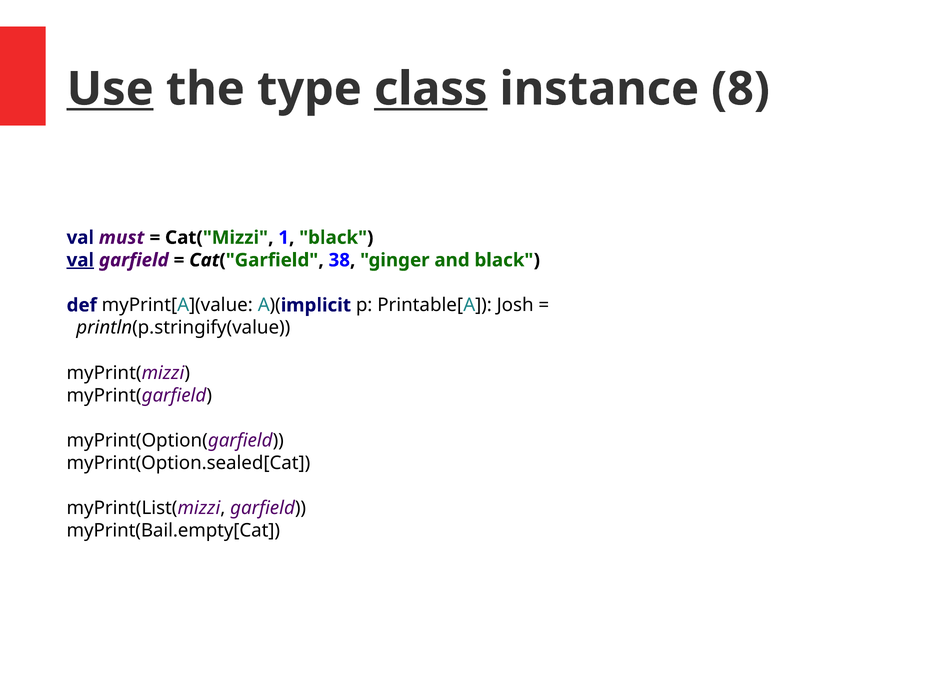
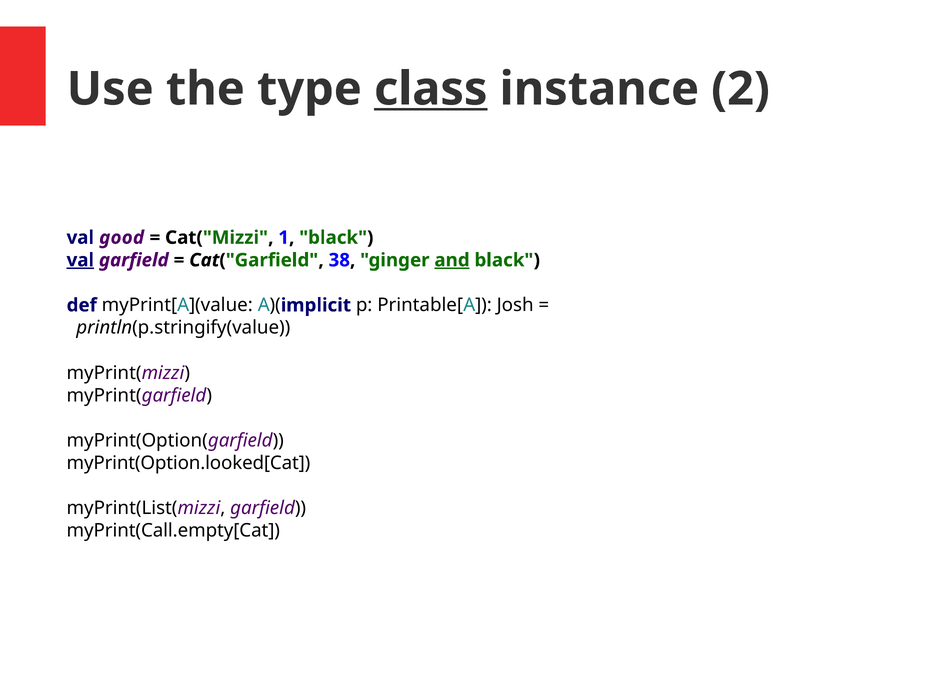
Use underline: present -> none (110, 89)
8: 8 -> 2 (740, 89)
must: must -> good (122, 238)
and underline: none -> present (452, 260)
myPrint(Option.sealed[Cat: myPrint(Option.sealed[Cat -> myPrint(Option.looked[Cat (188, 463)
myPrint(Bail.empty[Cat: myPrint(Bail.empty[Cat -> myPrint(Call.empty[Cat (173, 531)
